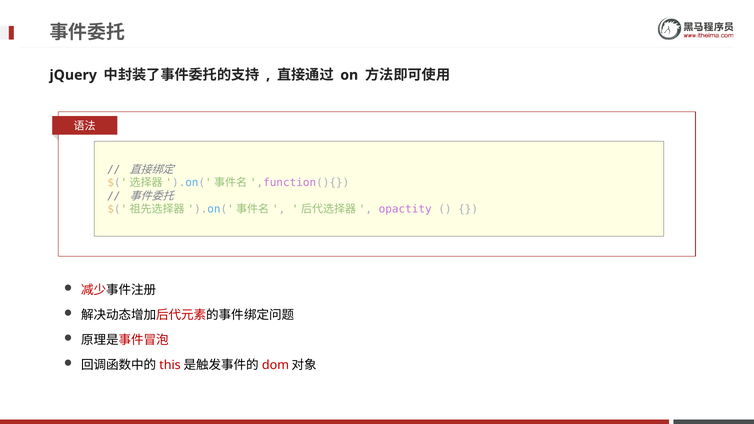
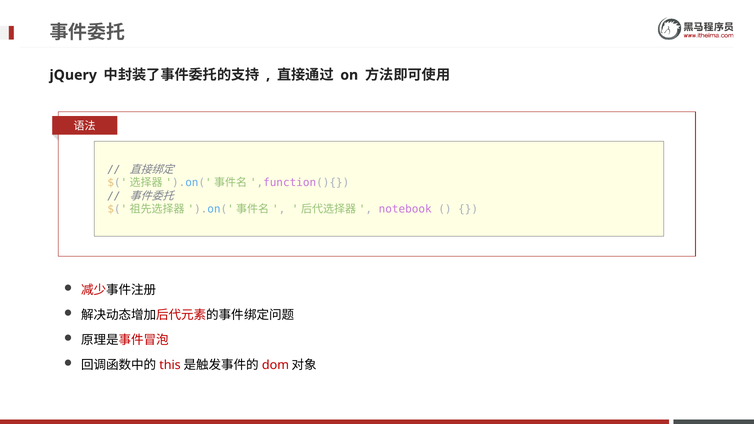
opactity: opactity -> notebook (405, 209)
